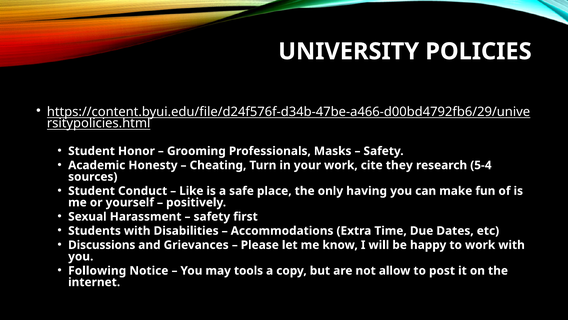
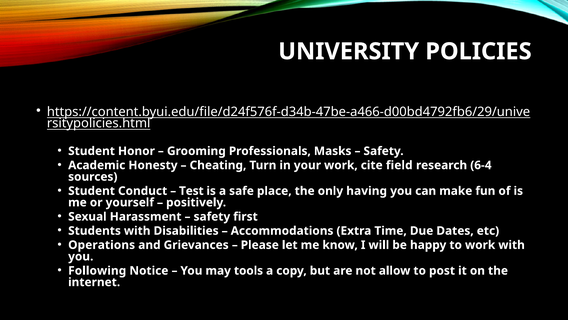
they: they -> field (399, 165)
5-4: 5-4 -> 6-4 (481, 165)
Like: Like -> Test (191, 191)
Discussions: Discussions -> Operations (102, 245)
